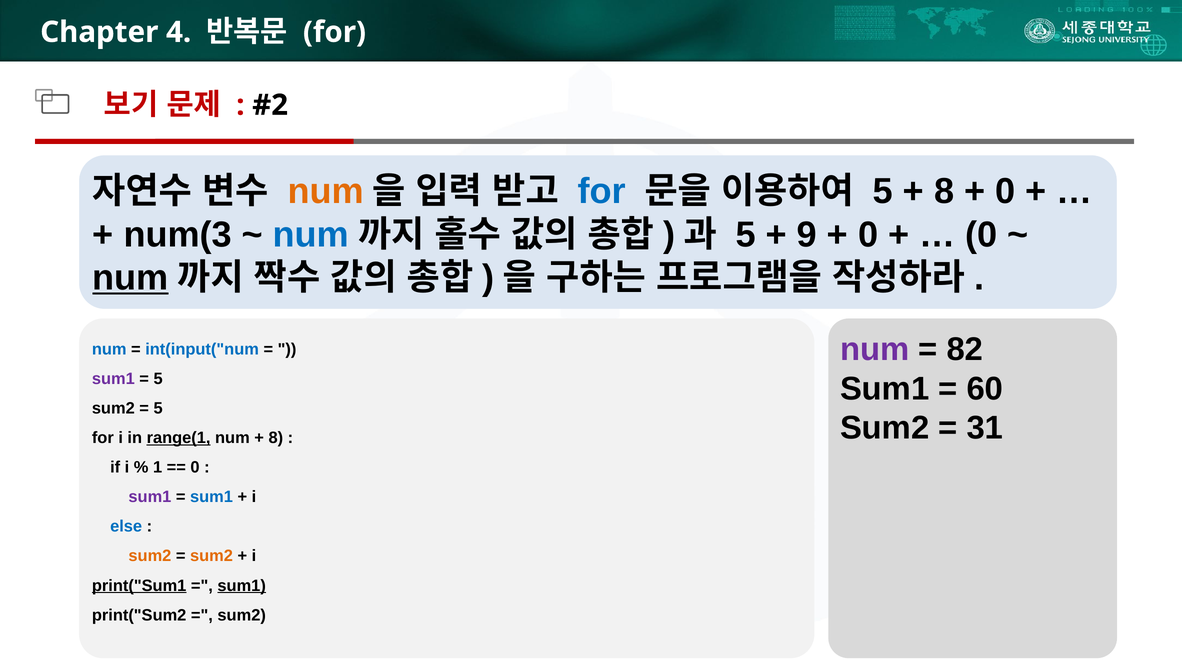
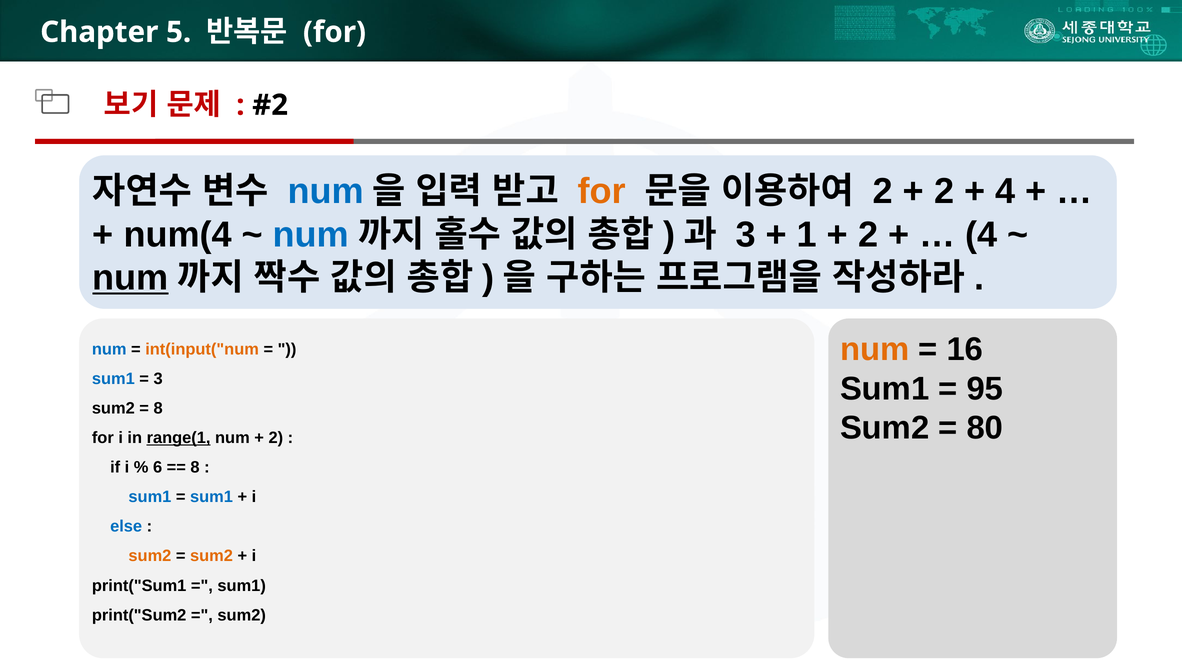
4: 4 -> 5 (179, 32)
num colour: orange -> blue (326, 191)
for colour: blue -> orange (602, 191)
5: 5 -> 2 (883, 191)
8: 8 -> 2 (944, 191)
0: 0 -> 4 (1005, 191)
num(3: num(3 -> num(4 (178, 235)
5: 5 -> 3 (746, 235)
9: 9 -> 1 (807, 235)
0: 0 -> 2 (868, 235)
0: 0 -> 4 (981, 235)
num colour: purple -> orange (875, 349)
82: 82 -> 16 (965, 349)
int(input("num colour: blue -> orange (202, 349)
sum1 colour: purple -> blue (113, 379)
5: 5 -> 3 (158, 379)
60: 60 -> 95 (985, 389)
5: 5 -> 8 (158, 408)
31: 31 -> 80 (985, 428)
8: 8 -> 2 (276, 438)
1: 1 -> 6 (158, 467)
0: 0 -> 8 (195, 467)
sum1 colour: purple -> blue (150, 497)
print("Sum1 underline: present -> none (139, 586)
sum1 underline: present -> none (242, 586)
